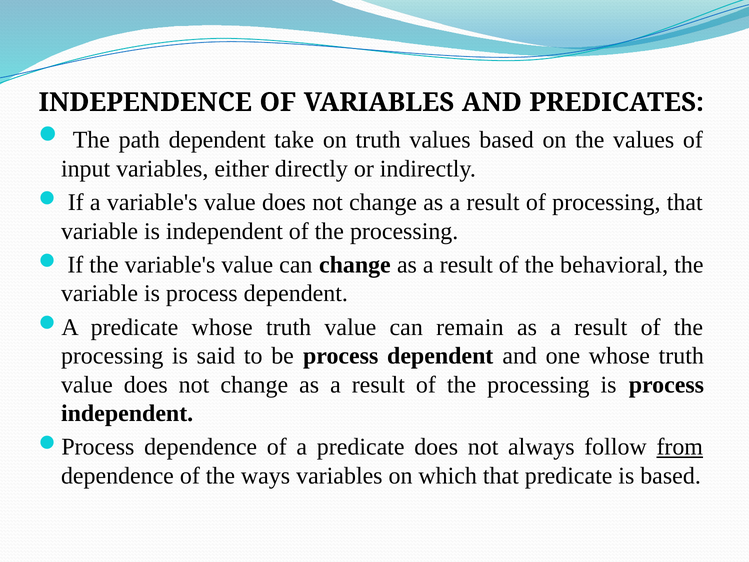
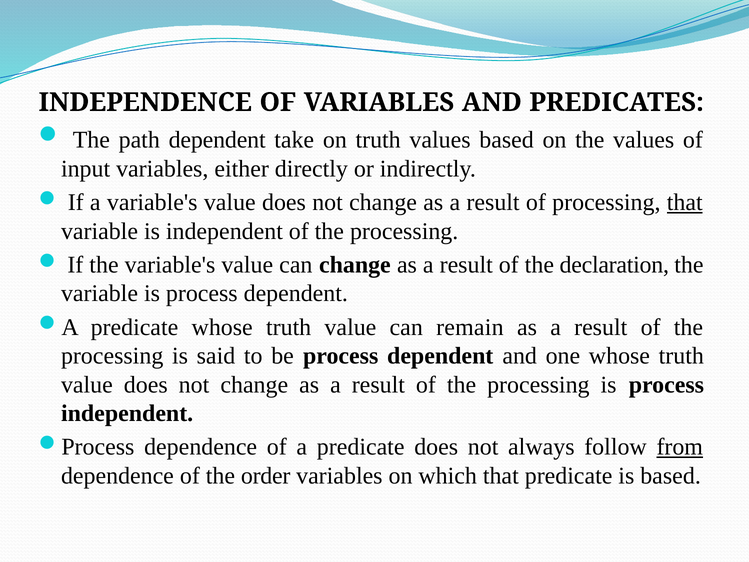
that underline: none -> present (685, 202)
behavioral: behavioral -> declaration (614, 265)
ways: ways -> order (266, 476)
